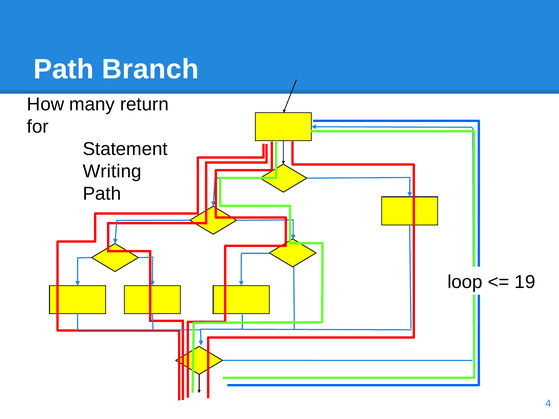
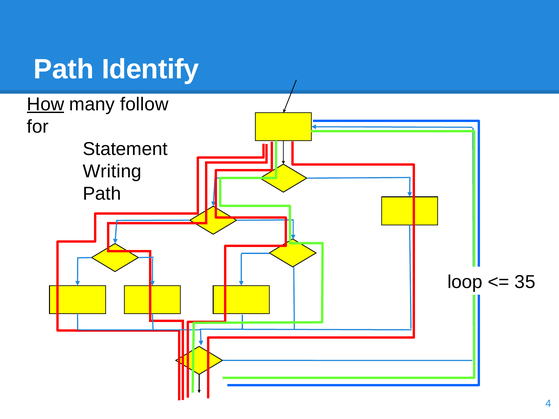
Branch: Branch -> Identify (150, 69)
How underline: none -> present (46, 104)
return: return -> follow (144, 104)
19: 19 -> 35 (525, 282)
